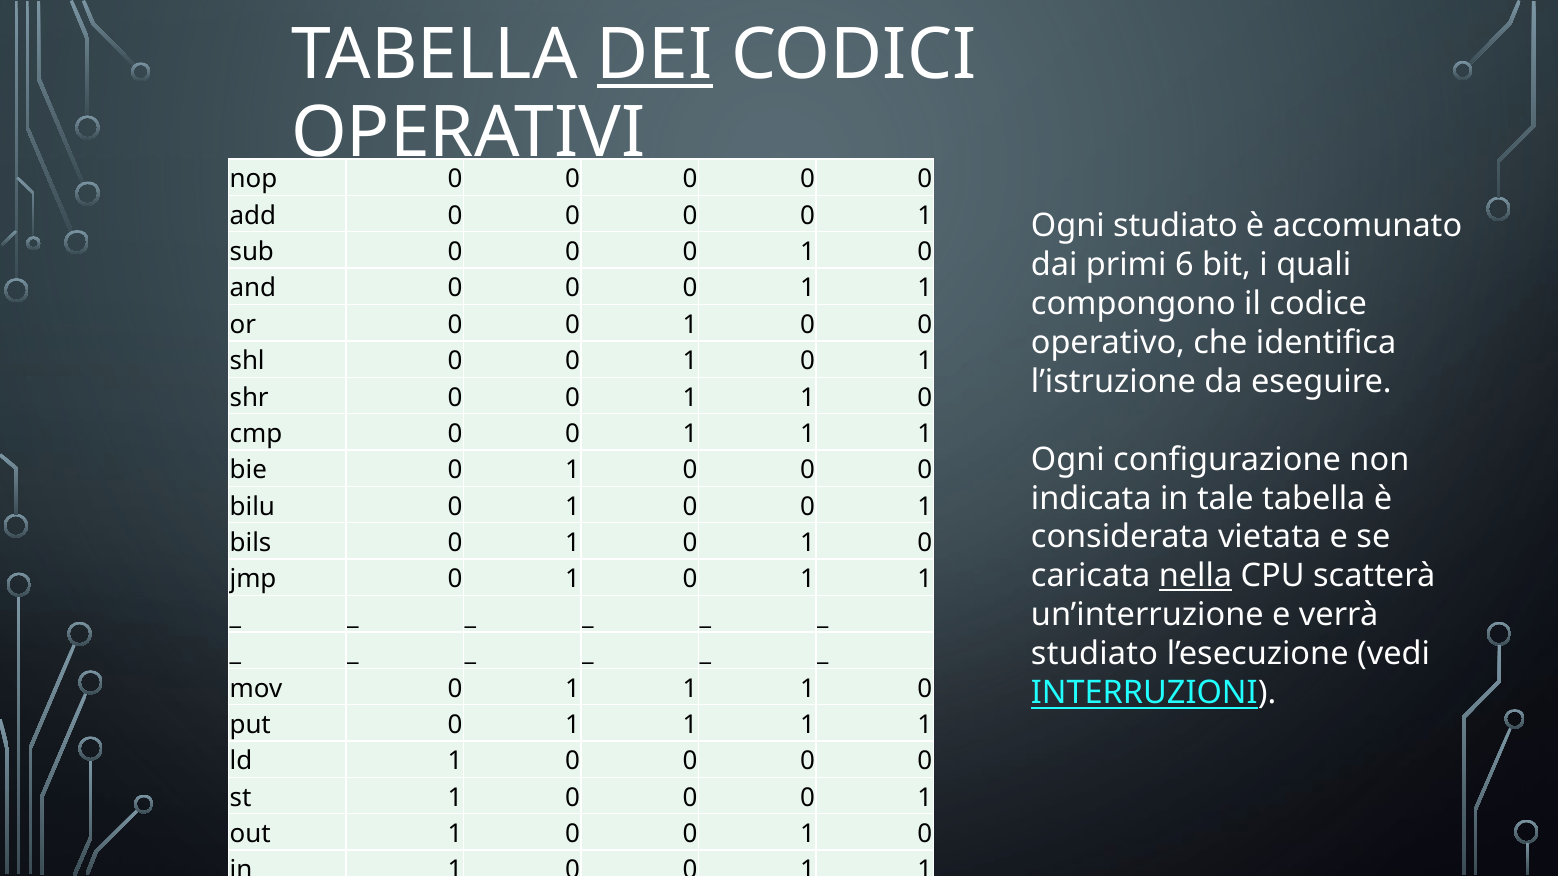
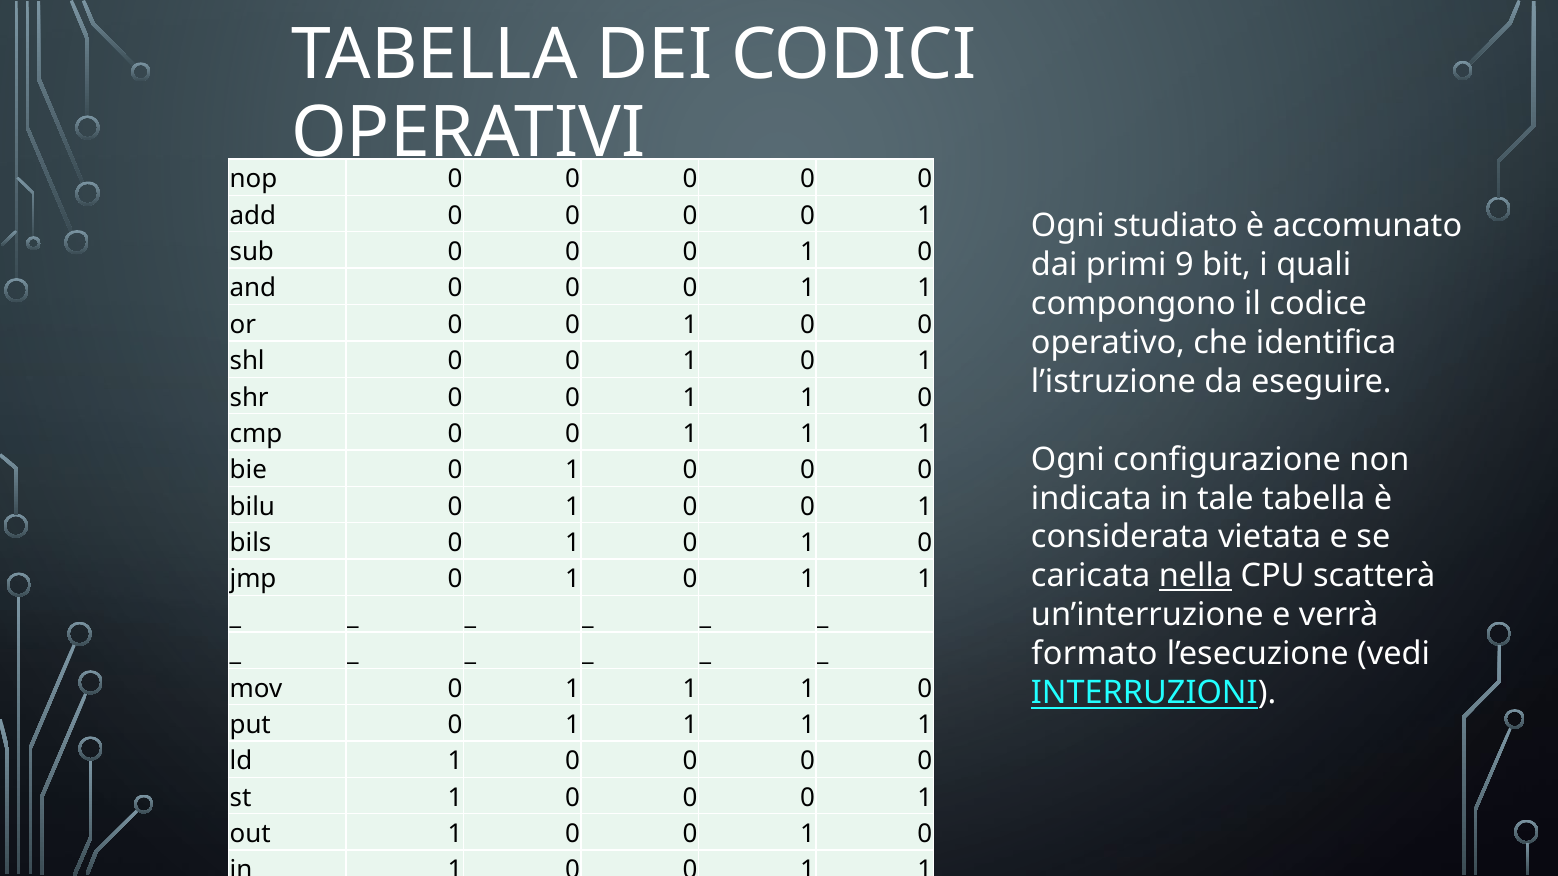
DEI underline: present -> none (655, 55)
6: 6 -> 9 (1184, 265)
studiato: studiato -> formato (1094, 654)
